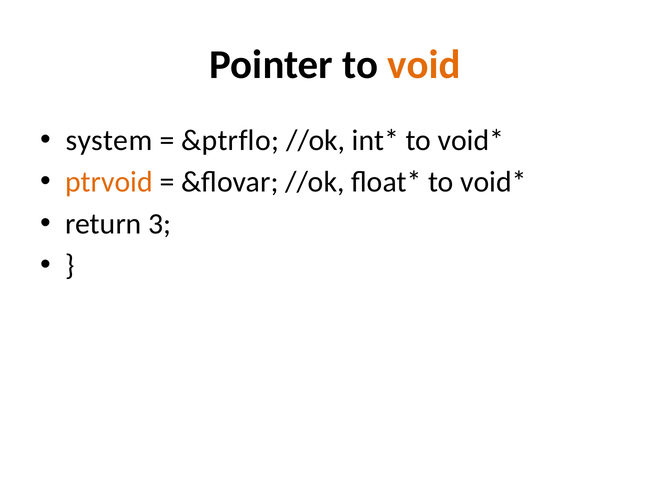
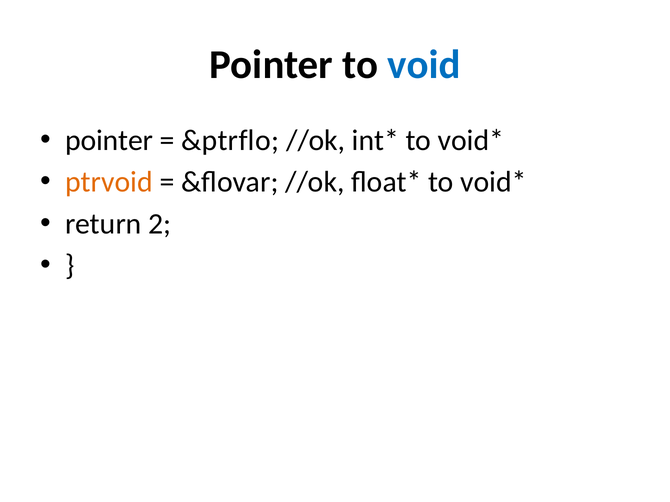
void colour: orange -> blue (424, 65)
system: system -> pointer (109, 141)
3: 3 -> 2 (160, 224)
